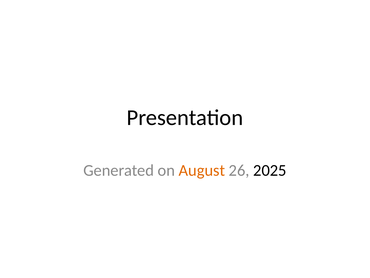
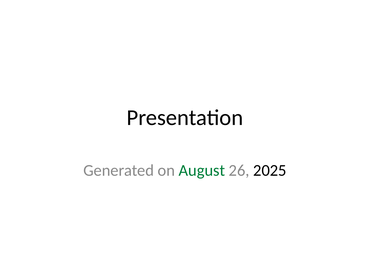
August colour: orange -> green (202, 170)
